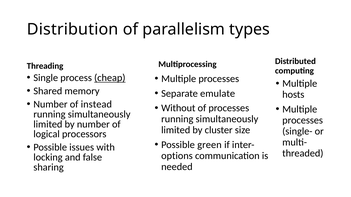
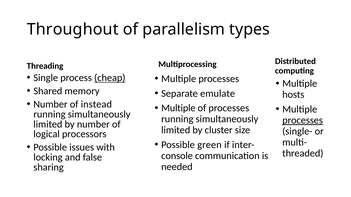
Distribution: Distribution -> Throughout (73, 29)
Without: Without -> Multiple (178, 108)
processes underline: none -> present (303, 120)
options: options -> console (177, 156)
